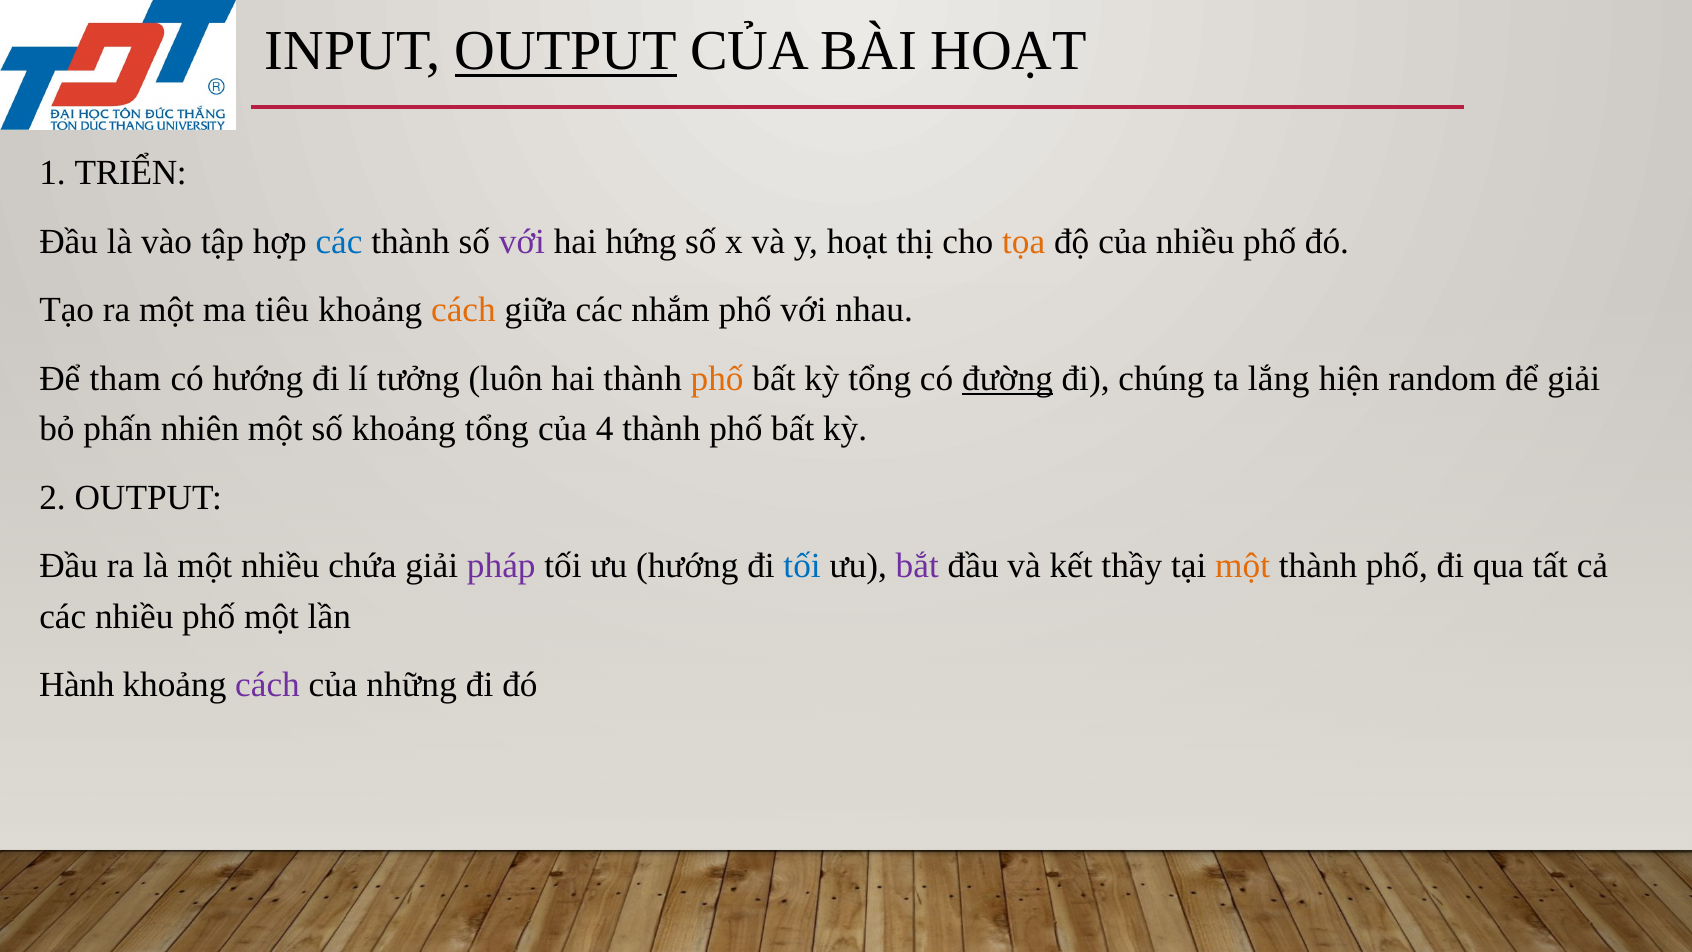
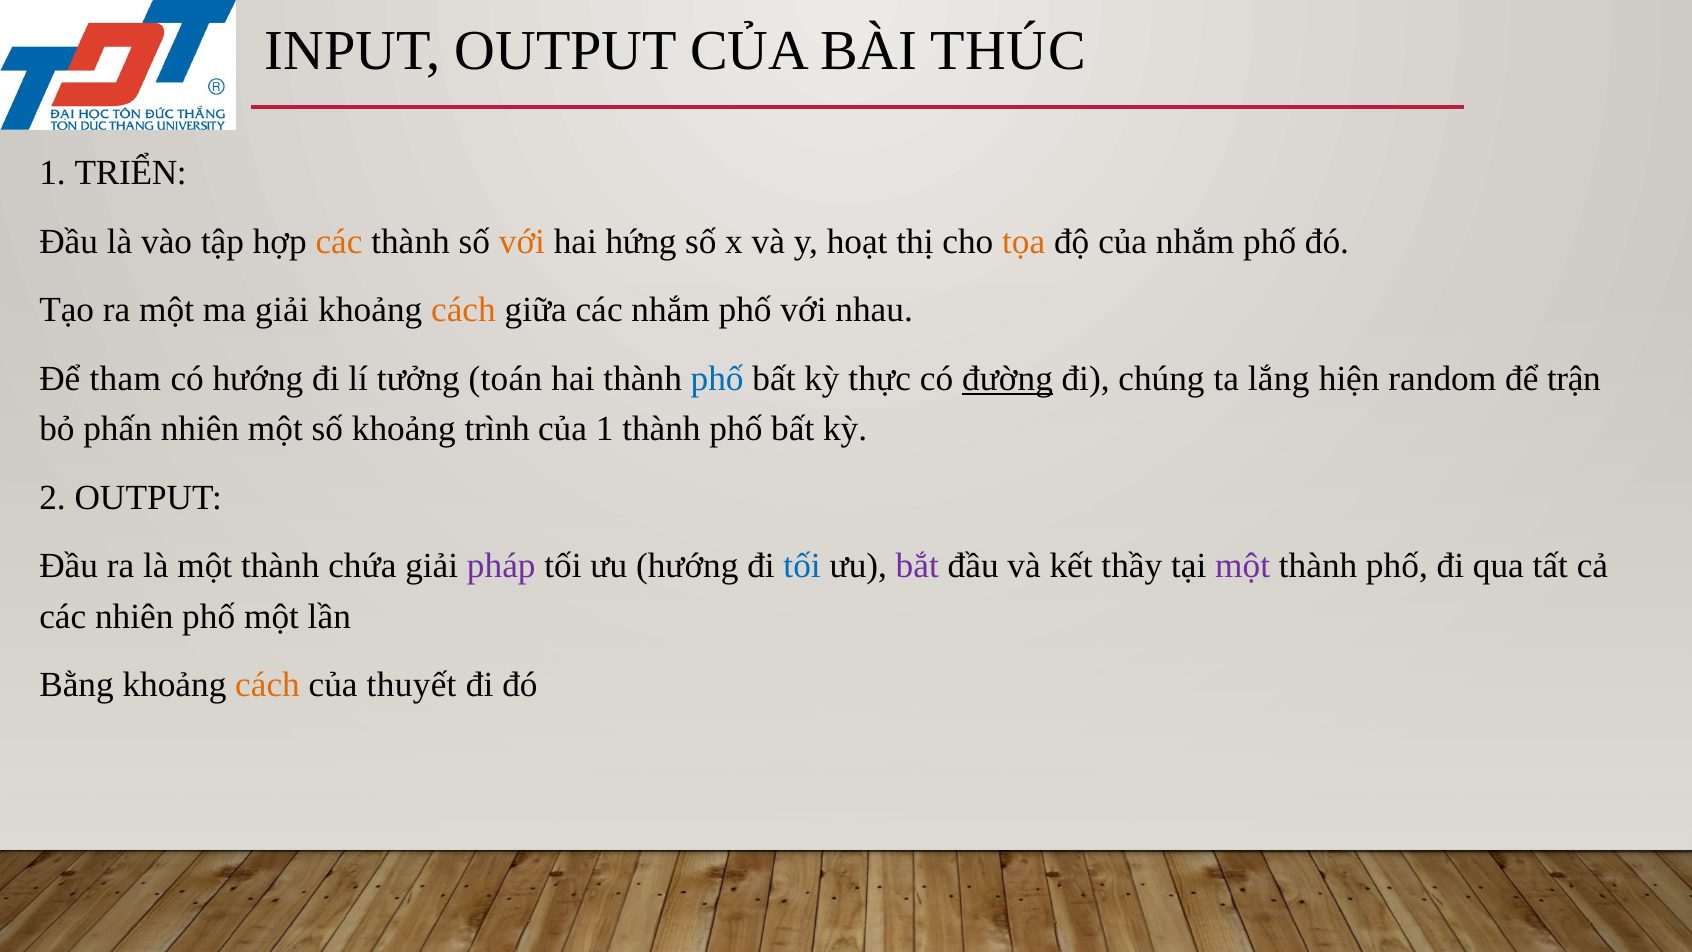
OUTPUT underline: present -> none (566, 51)
BÀI HOẠT: HOẠT -> THÚC (1008, 51)
các colour: blue -> orange (339, 242)
với colour: purple -> orange (522, 242)
của nhiều: nhiều -> nhắm (1195, 242)
ma tiêu: tiêu -> giải (282, 310)
luôn: luôn -> toán (505, 378)
phố colour: orange -> blue (717, 378)
kỳ tổng: tổng -> thực (880, 378)
để giải: giải -> trận (1574, 378)
khoảng tổng: tổng -> trình (497, 429)
của 4: 4 -> 1 (605, 429)
là một nhiều: nhiều -> thành (280, 566)
một colour: orange -> purple (1243, 566)
các nhiều: nhiều -> nhiên (134, 617)
Hành: Hành -> Bằng (77, 685)
cách colour: purple -> orange (268, 685)
những: những -> thuyết (412, 685)
